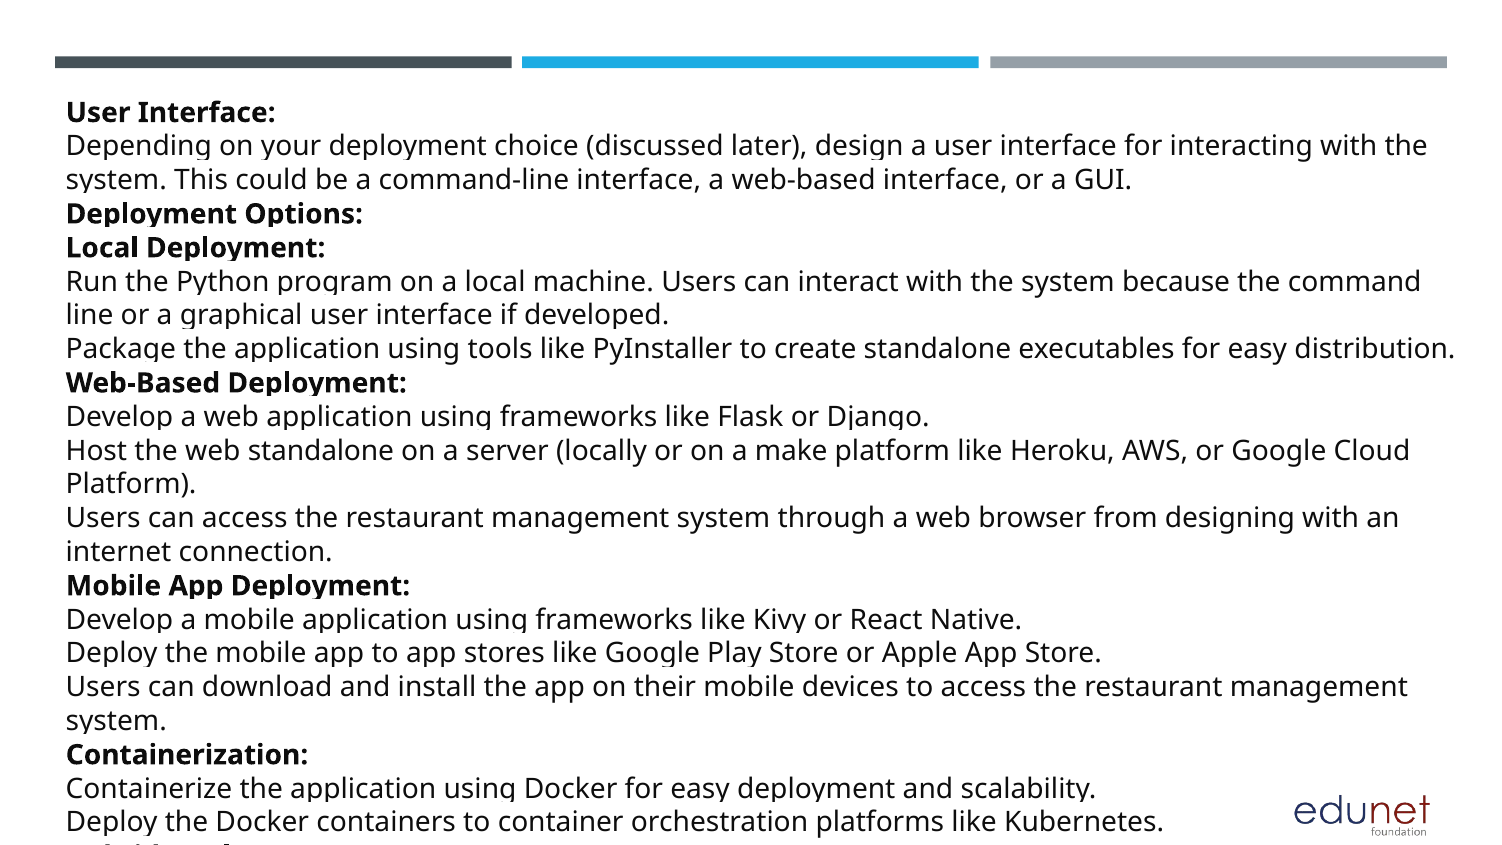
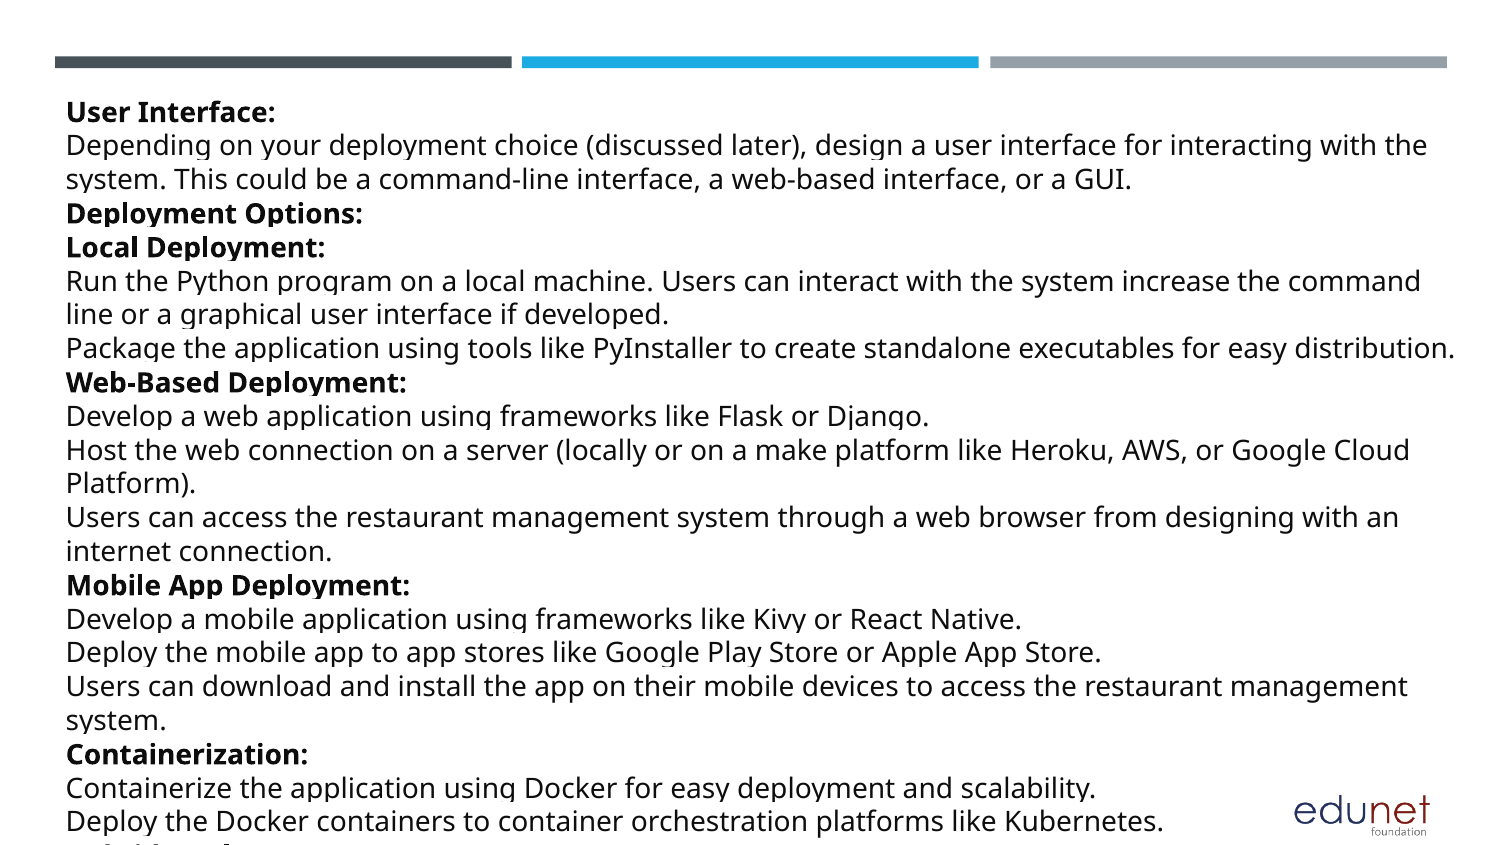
because: because -> increase (1176, 282)
web standalone: standalone -> connection (321, 451)
